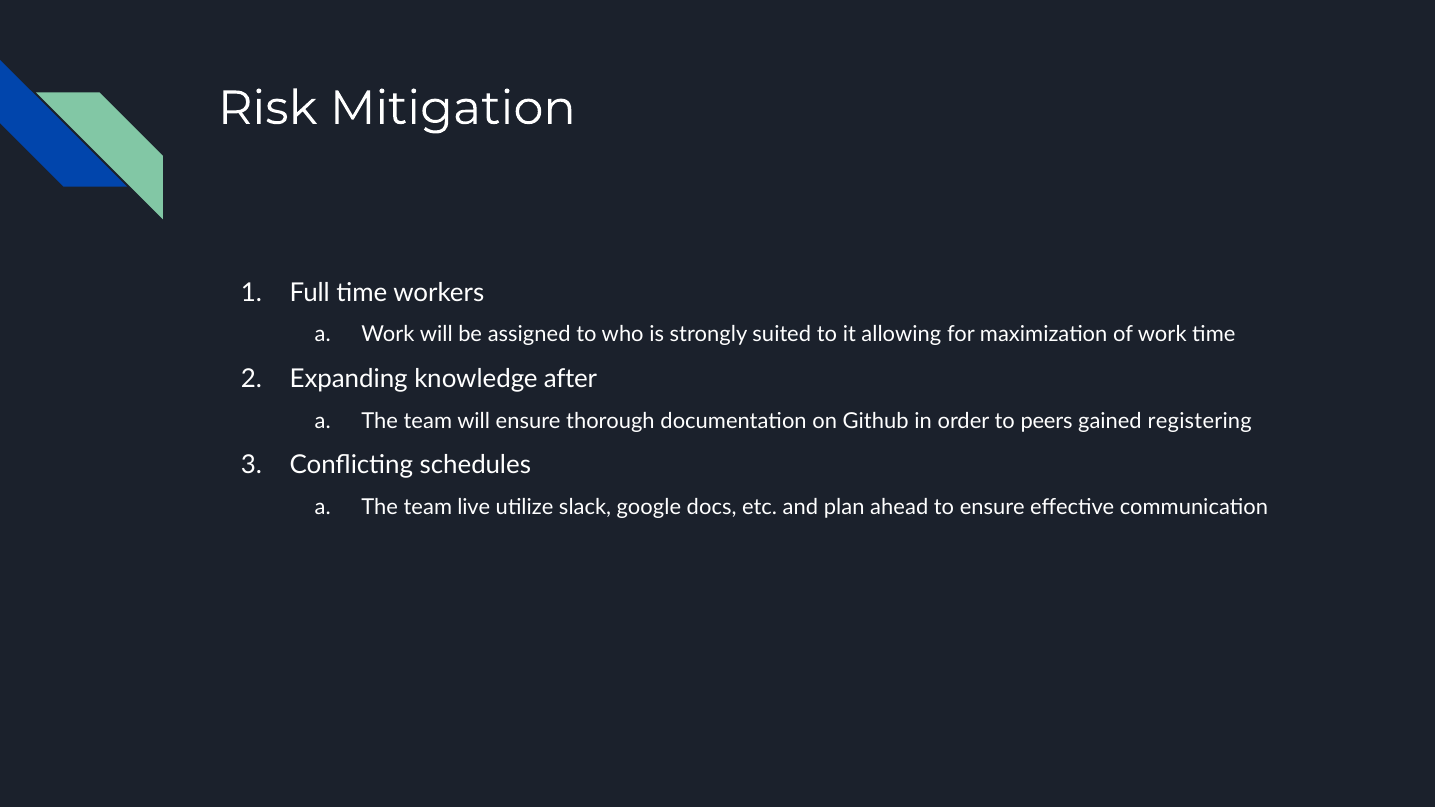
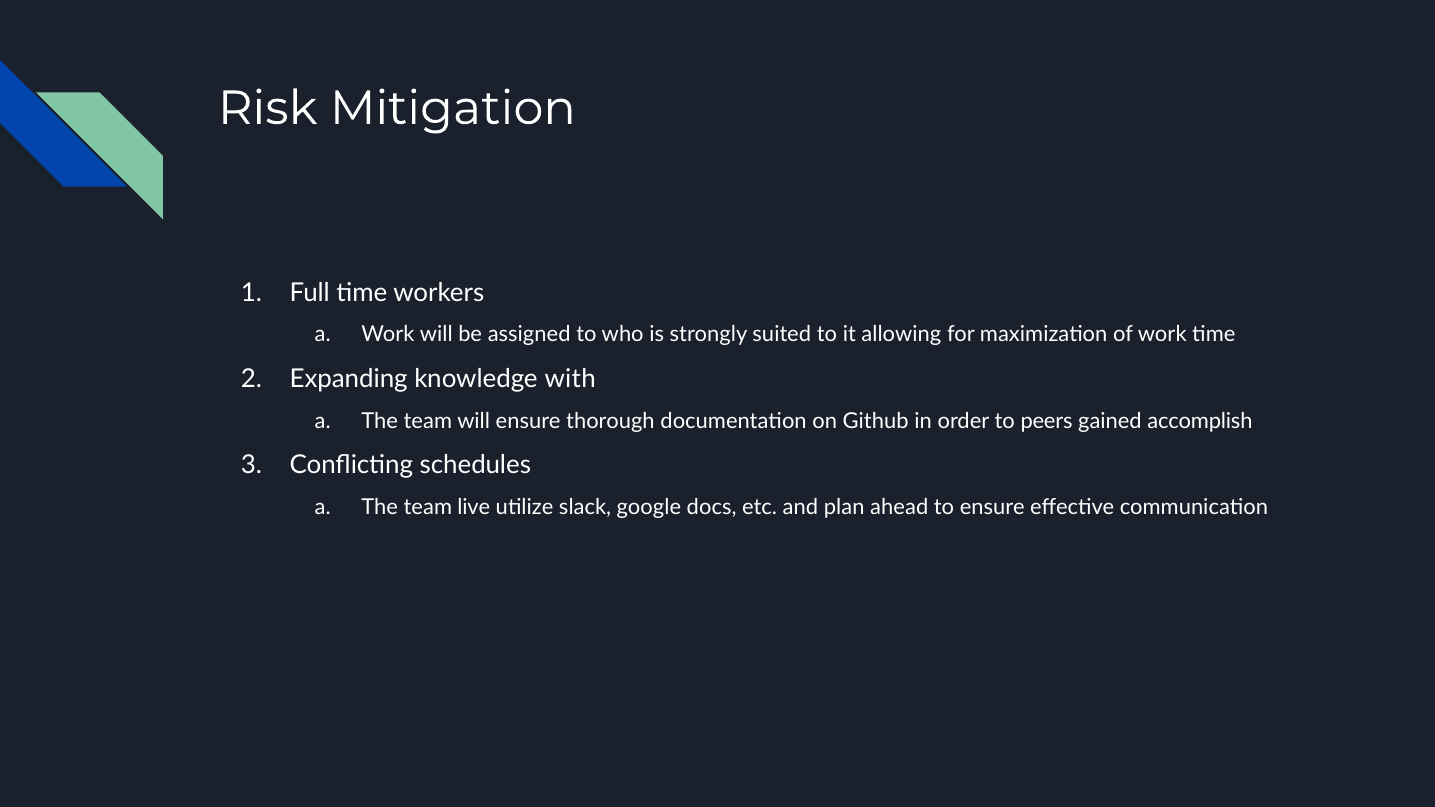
after: after -> with (570, 379)
registering: registering -> accomplish (1200, 421)
